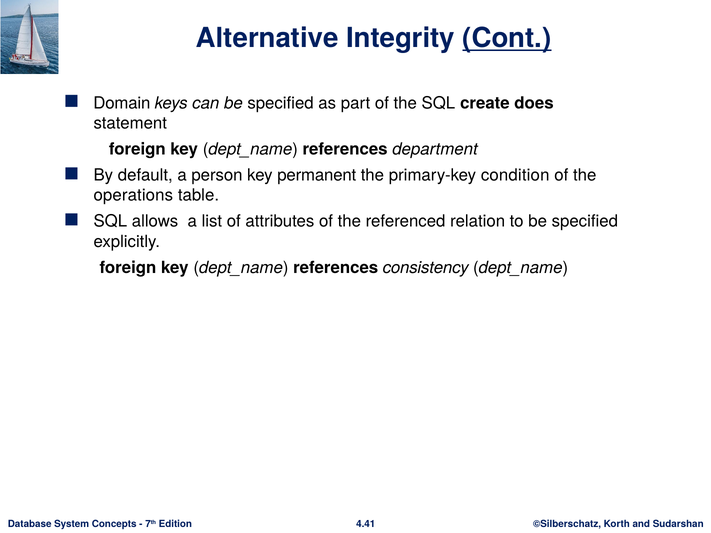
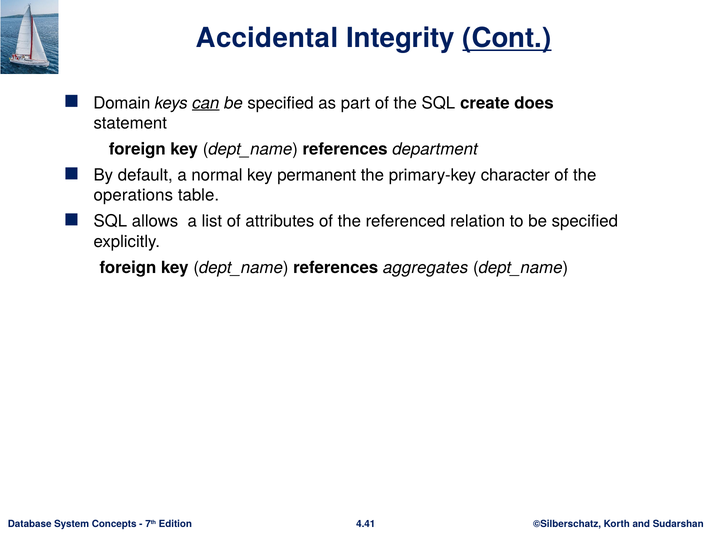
Alternative: Alternative -> Accidental (267, 38)
can underline: none -> present (206, 103)
person: person -> normal (217, 175)
condition: condition -> character (515, 175)
consistency: consistency -> aggregates (426, 268)
